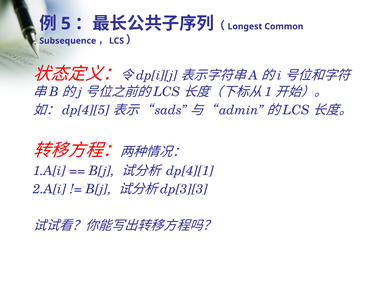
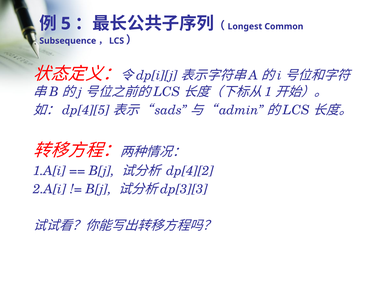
dp[4][1: dp[4][1 -> dp[4][2 (190, 171)
